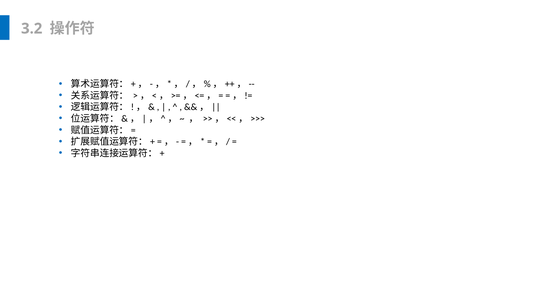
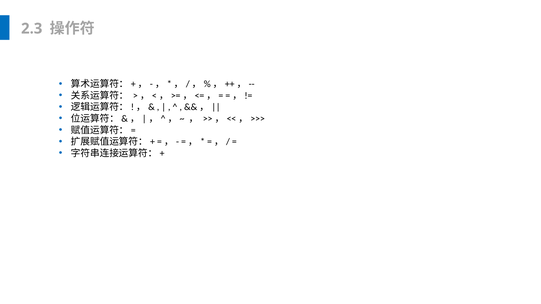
3.2: 3.2 -> 2.3 (32, 29)
